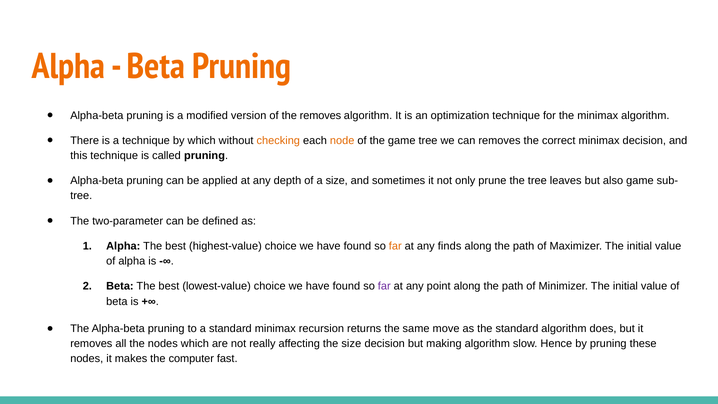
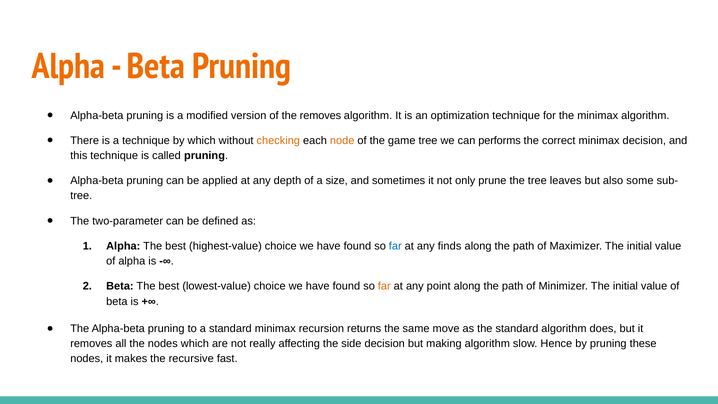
can removes: removes -> performs (500, 140)
also game: game -> some (640, 181)
far colour: orange -> blue (395, 246)
far colour: purple -> orange (384, 286)
the size: size -> side (351, 344)
computer: computer -> recursive (191, 359)
